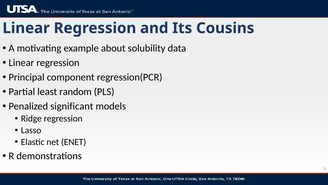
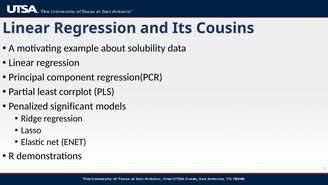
random: random -> corrplot (76, 92)
